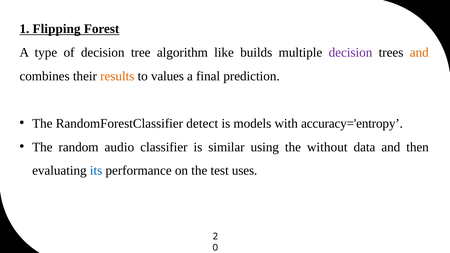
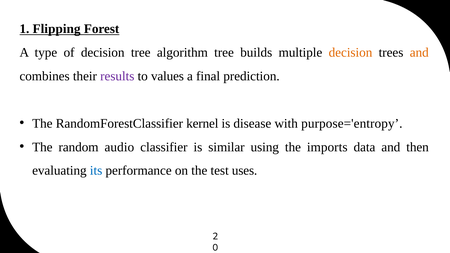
algorithm like: like -> tree (224, 53)
decision colour: purple -> orange (351, 53)
results colour: orange -> purple (117, 76)
detect: detect -> kernel (202, 123)
models: models -> disease (252, 123)
accuracy='entropy: accuracy='entropy -> purpose='entropy (352, 123)
without: without -> imports (327, 147)
